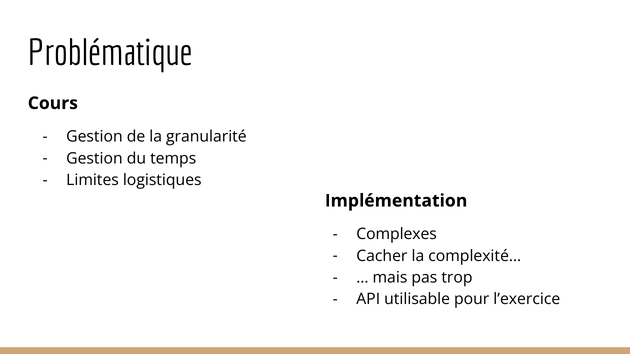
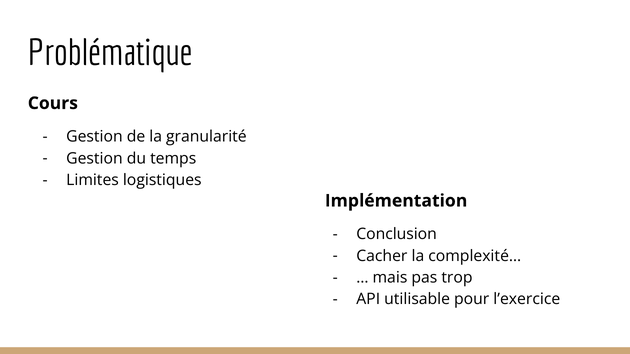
Complexes: Complexes -> Conclusion (397, 234)
